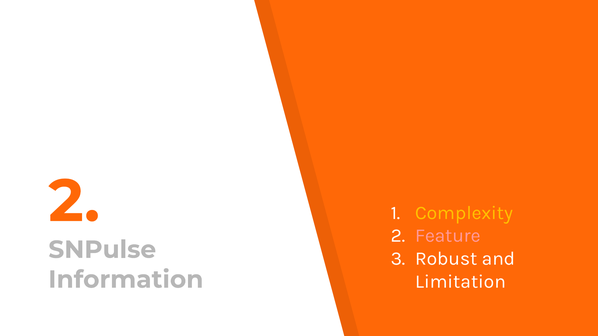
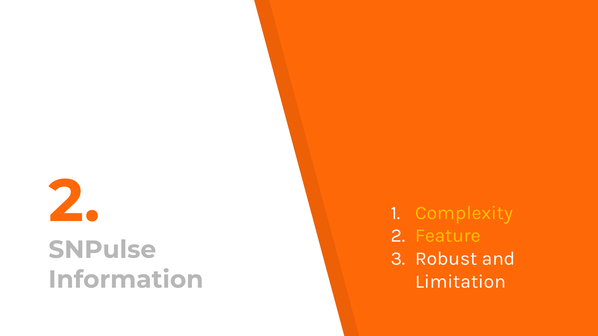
Feature colour: pink -> yellow (448, 236)
